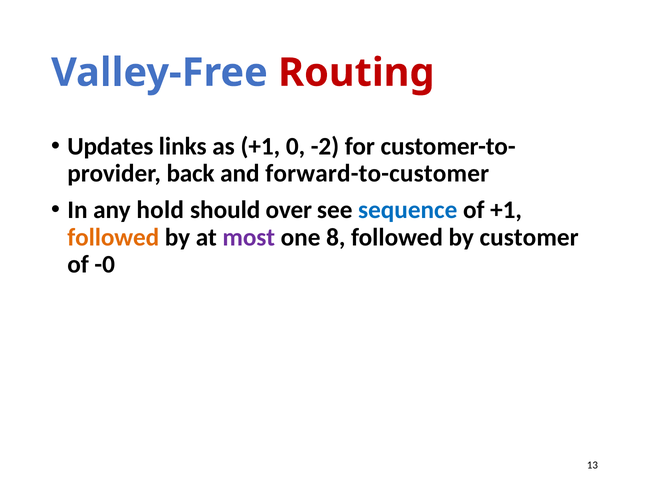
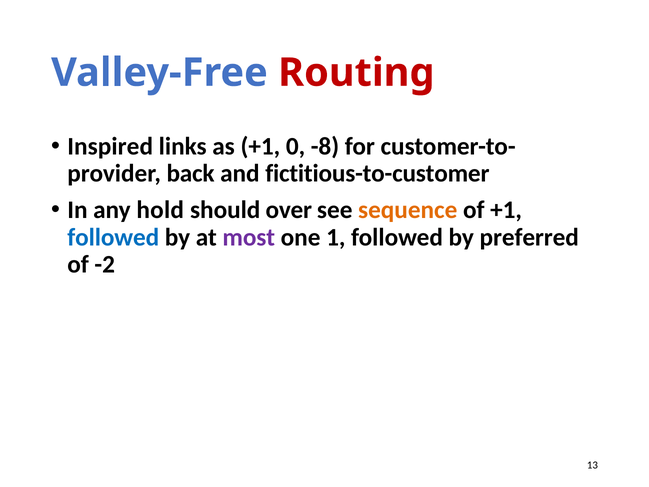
Updates: Updates -> Inspired (110, 146)
-2: -2 -> -8 (325, 146)
forward-to-customer: forward-to-customer -> fictitious-to-customer (377, 174)
sequence colour: blue -> orange (408, 210)
followed colour: orange -> blue (113, 237)
8: 8 -> 1 (336, 237)
customer: customer -> preferred (529, 237)
-0: -0 -> -2 (105, 264)
